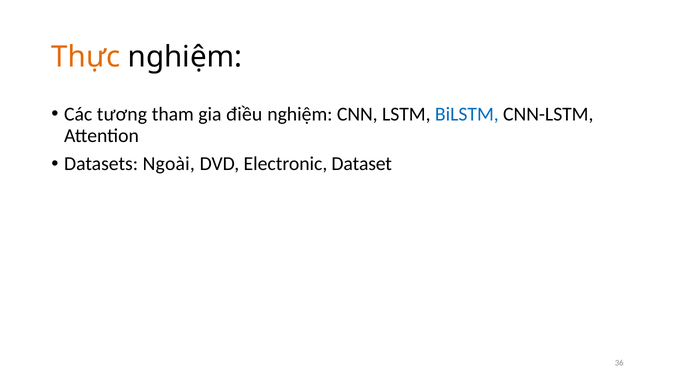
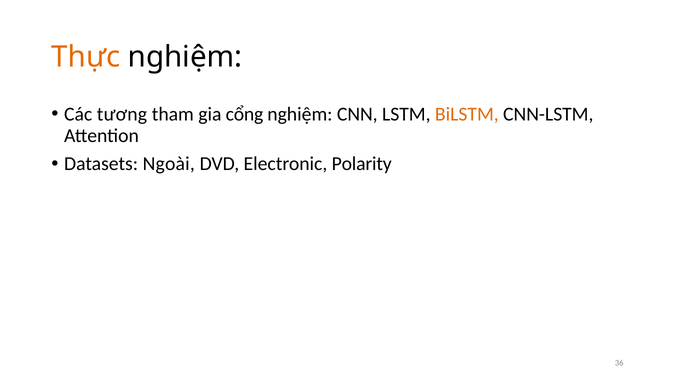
điều: điều -> cổng (244, 114)
BiLSTM colour: blue -> orange (467, 114)
Dataset: Dataset -> Polarity (362, 164)
